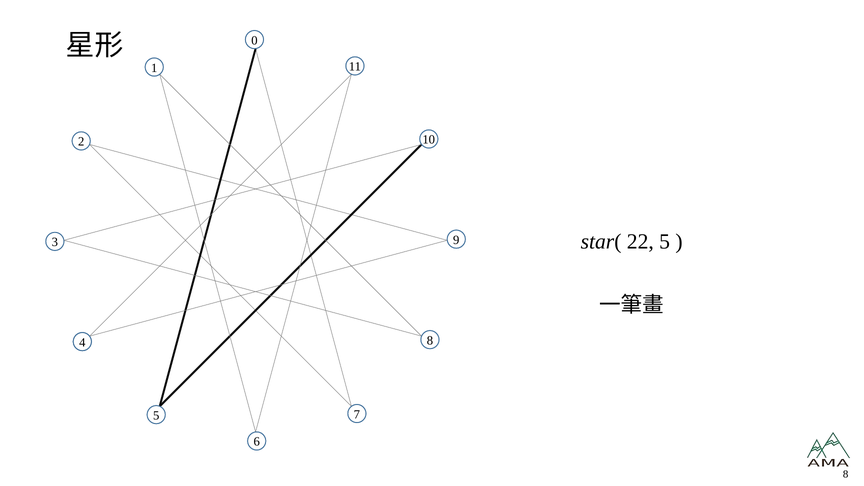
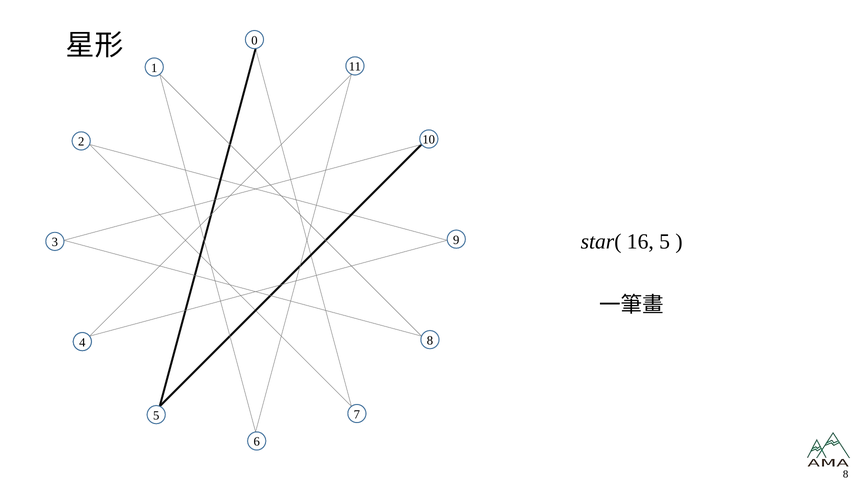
star( 22: 22 -> 16 (640, 241)
